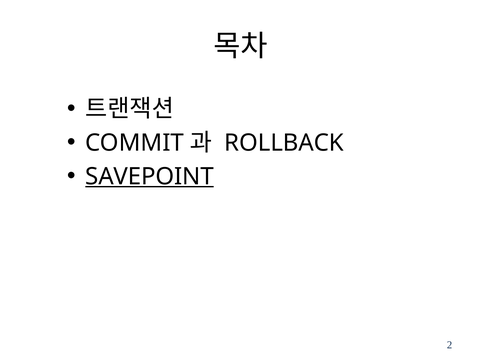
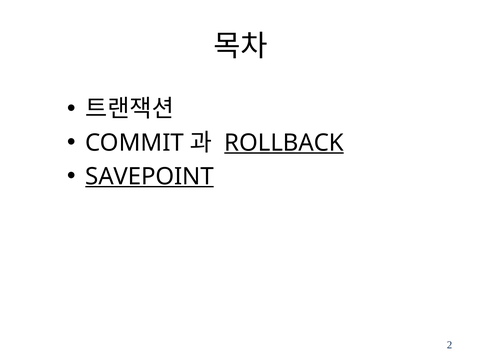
ROLLBACK underline: none -> present (284, 143)
